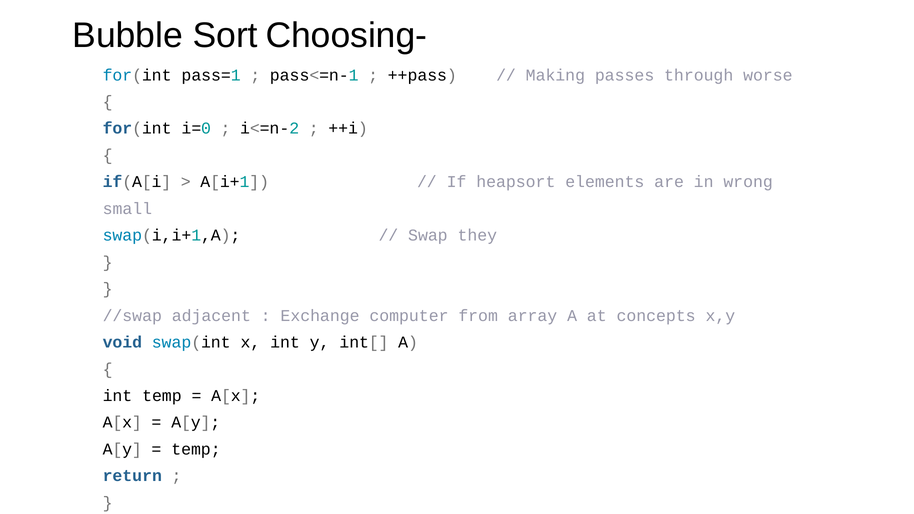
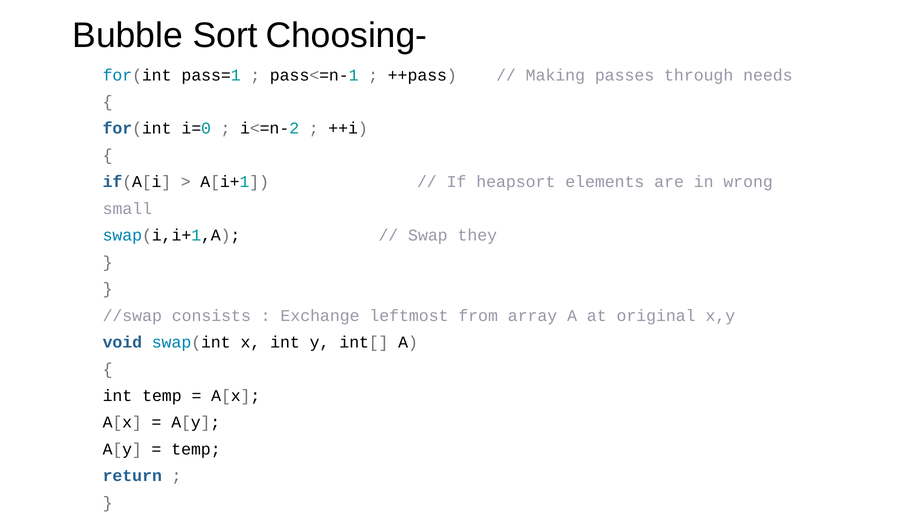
worse: worse -> needs (768, 75)
adjacent: adjacent -> consists (211, 316)
computer: computer -> leftmost (409, 316)
concepts: concepts -> original (656, 316)
